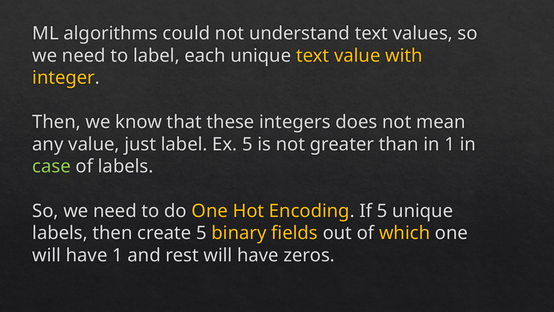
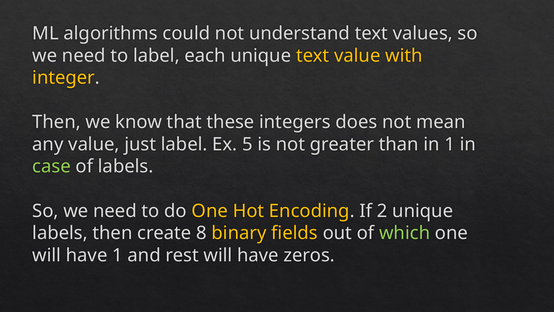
If 5: 5 -> 2 (382, 211)
create 5: 5 -> 8 (201, 233)
which colour: yellow -> light green (405, 233)
